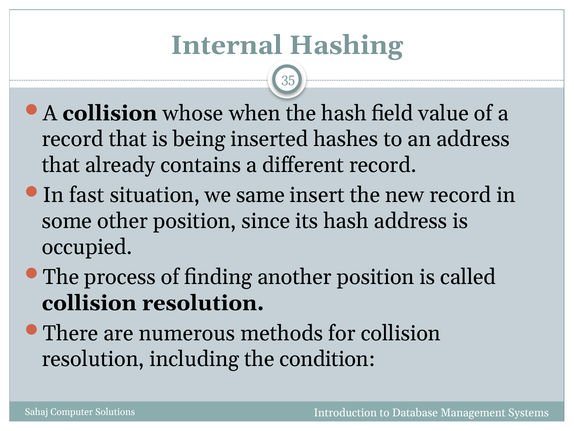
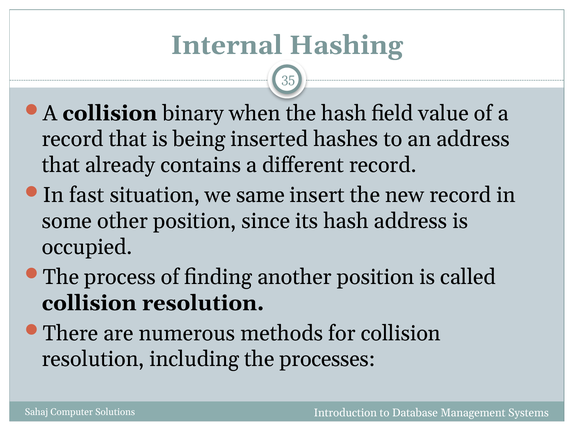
whose: whose -> binary (193, 113)
condition: condition -> processes (327, 359)
